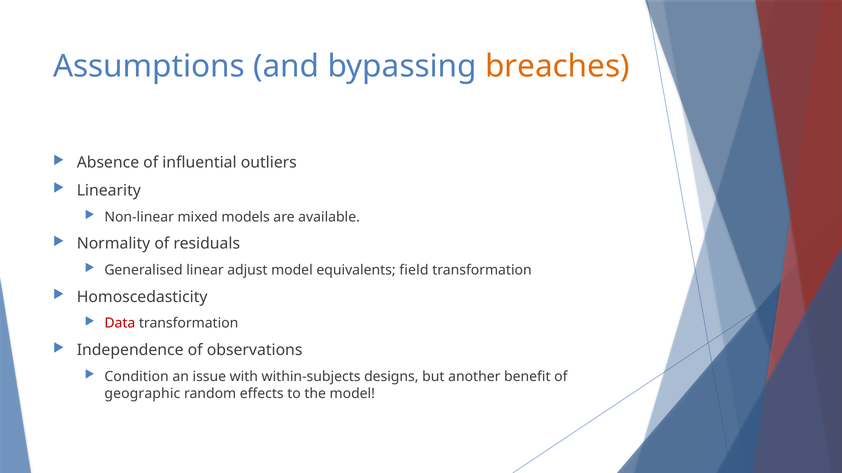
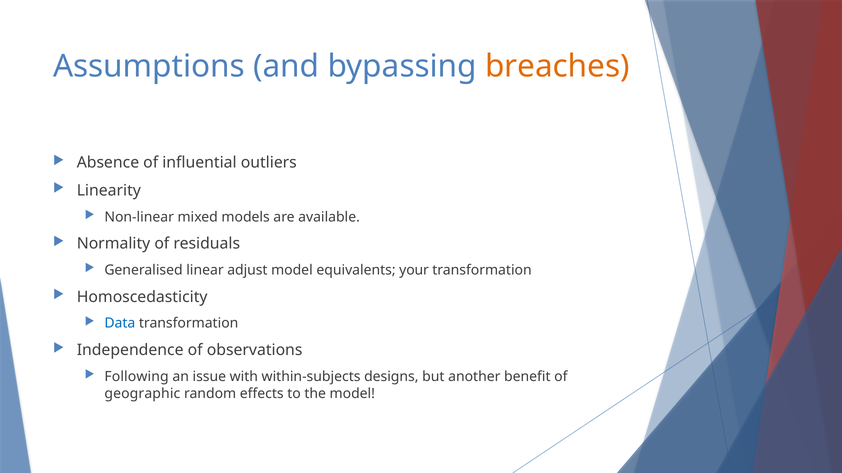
field: field -> your (414, 270)
Data colour: red -> blue (120, 324)
Condition: Condition -> Following (137, 377)
